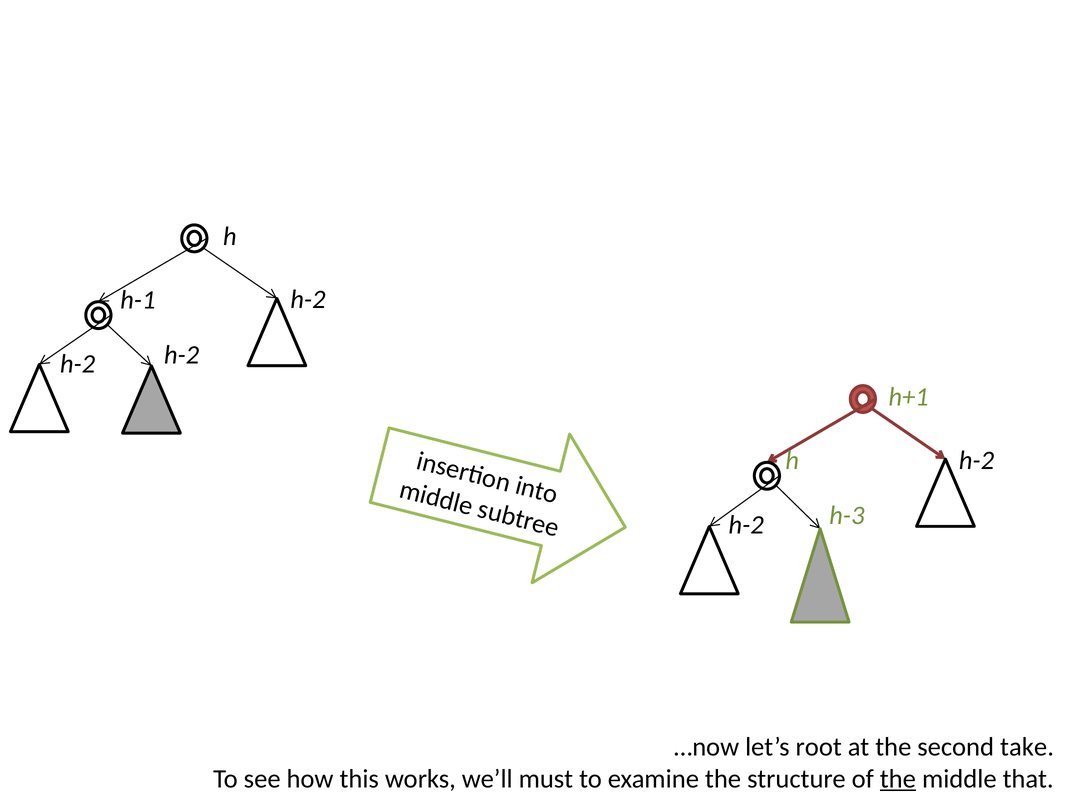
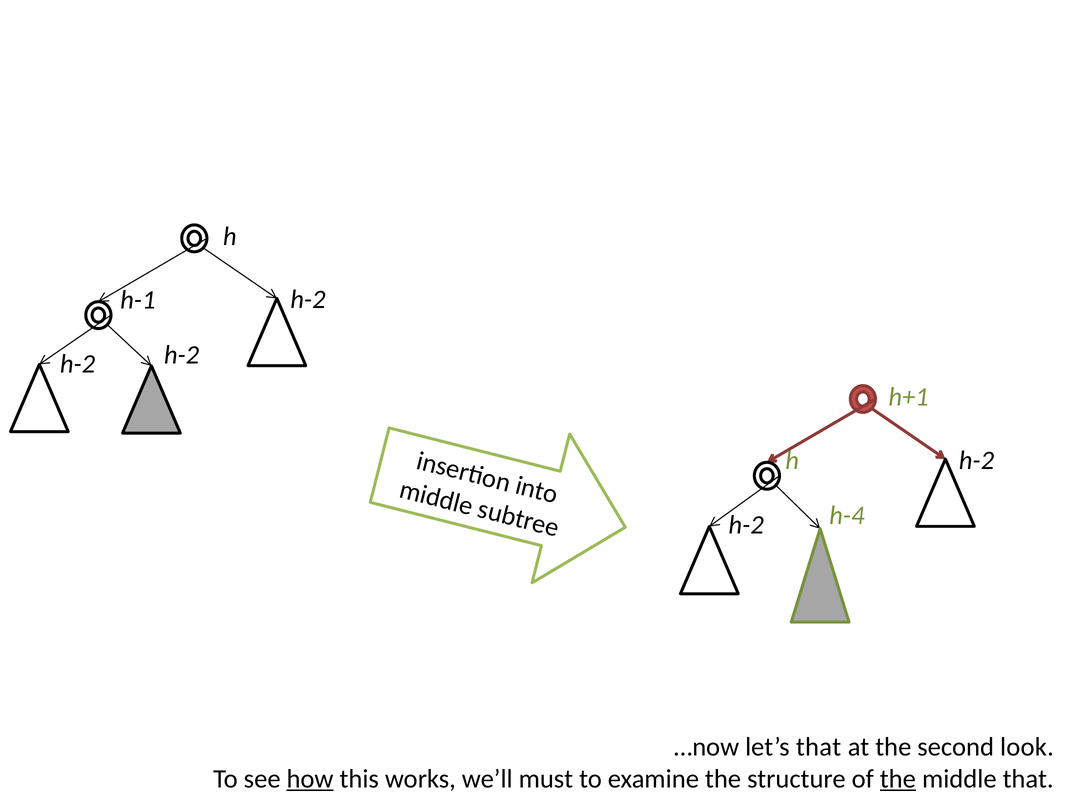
h-3: h-3 -> h-4 (847, 515)
let’s root: root -> that (819, 747)
take: take -> look (1027, 747)
how underline: none -> present (310, 778)
